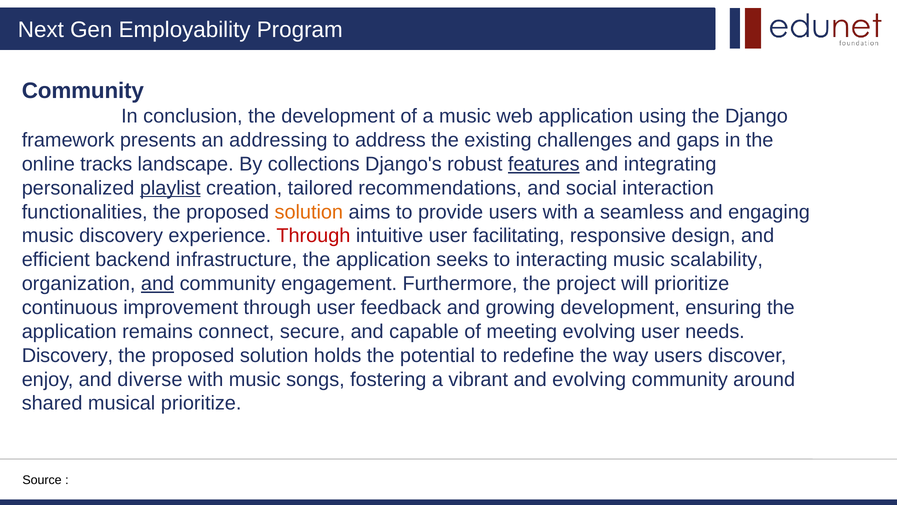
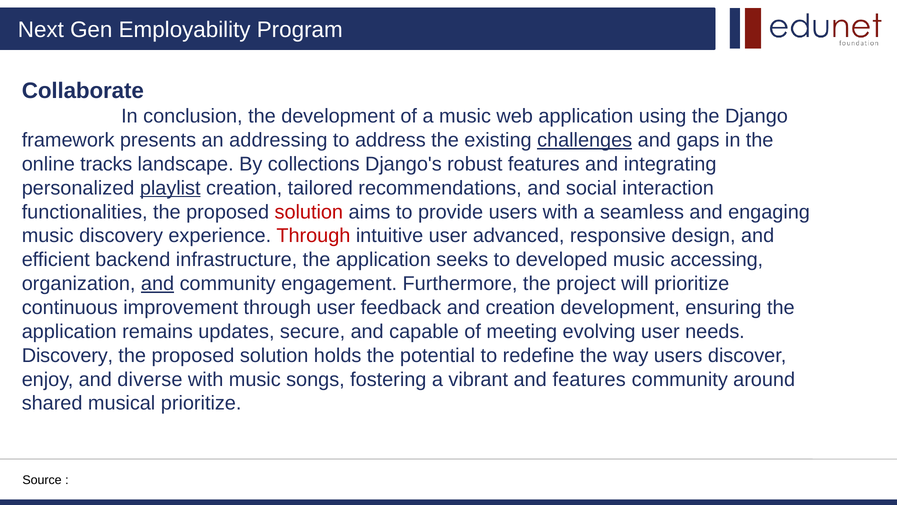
Community: Community -> Collaborate (83, 91)
challenges underline: none -> present (585, 140)
features underline: present -> none (544, 164)
solution colour: orange -> red (309, 212)
facilitating: facilitating -> advanced (519, 236)
interacting: interacting -> developed (562, 260)
scalability: scalability -> accessing (717, 260)
and growing: growing -> creation (520, 307)
connect: connect -> updates (236, 331)
and evolving: evolving -> features (589, 379)
